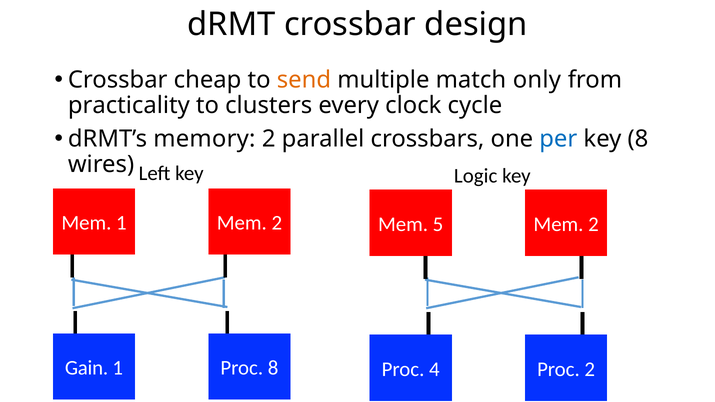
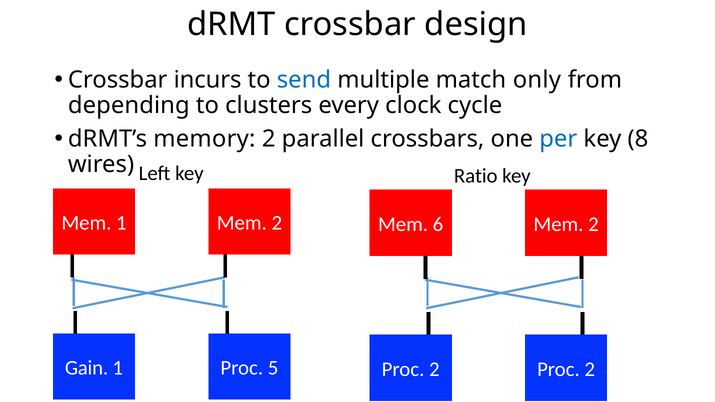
cheap: cheap -> incurs (208, 80)
send colour: orange -> blue (304, 80)
practicality: practicality -> depending (129, 106)
Logic: Logic -> Ratio (476, 176)
5: 5 -> 6 (438, 224)
Proc 8: 8 -> 5 (273, 368)
4: 4 -> 2 (434, 369)
